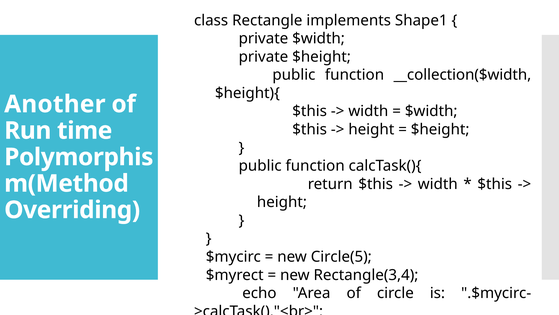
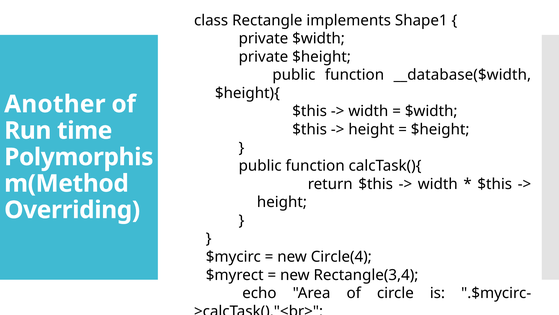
__collection($width: __collection($width -> __database($width (462, 75)
Circle(5: Circle(5 -> Circle(4 (341, 256)
